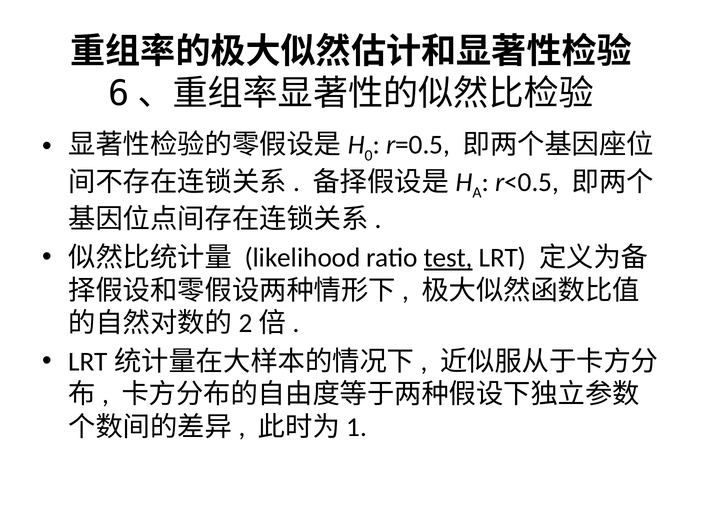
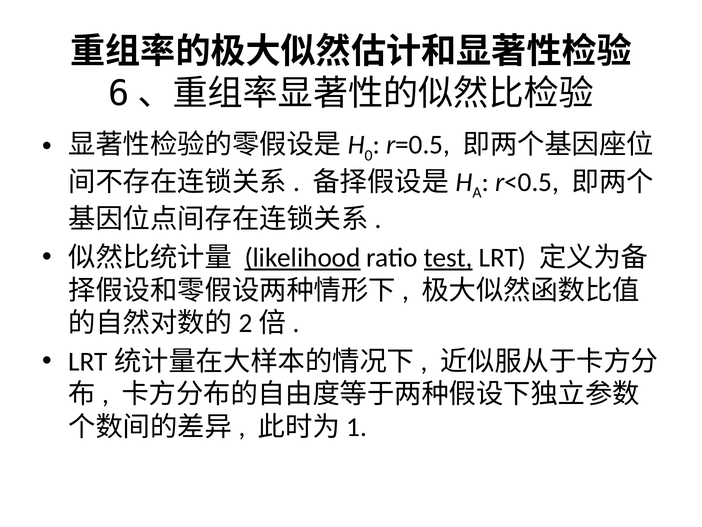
likelihood underline: none -> present (303, 257)
